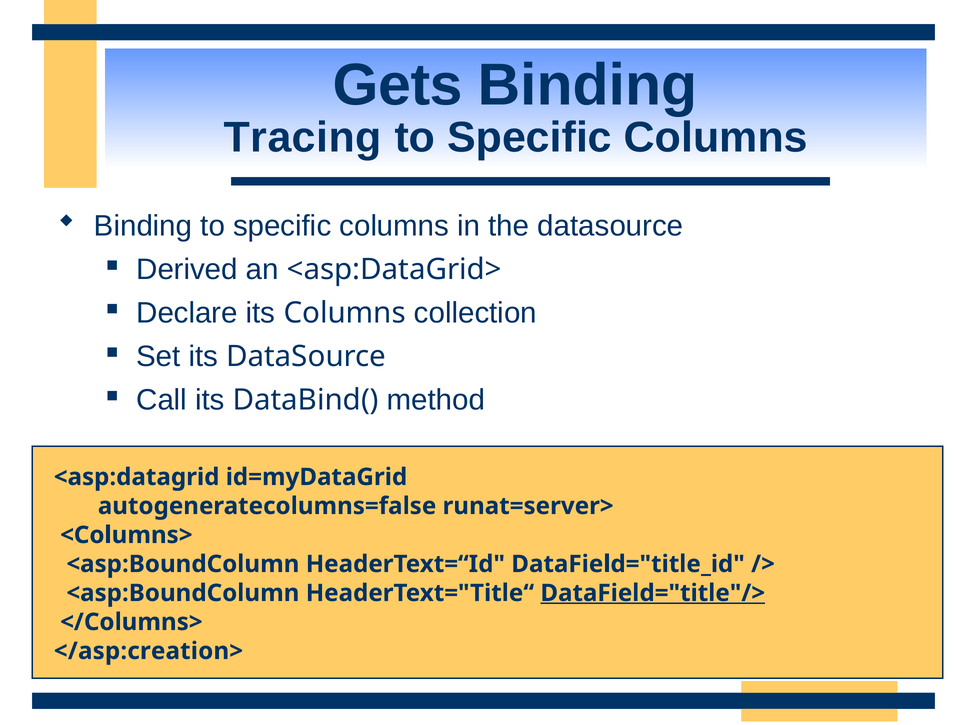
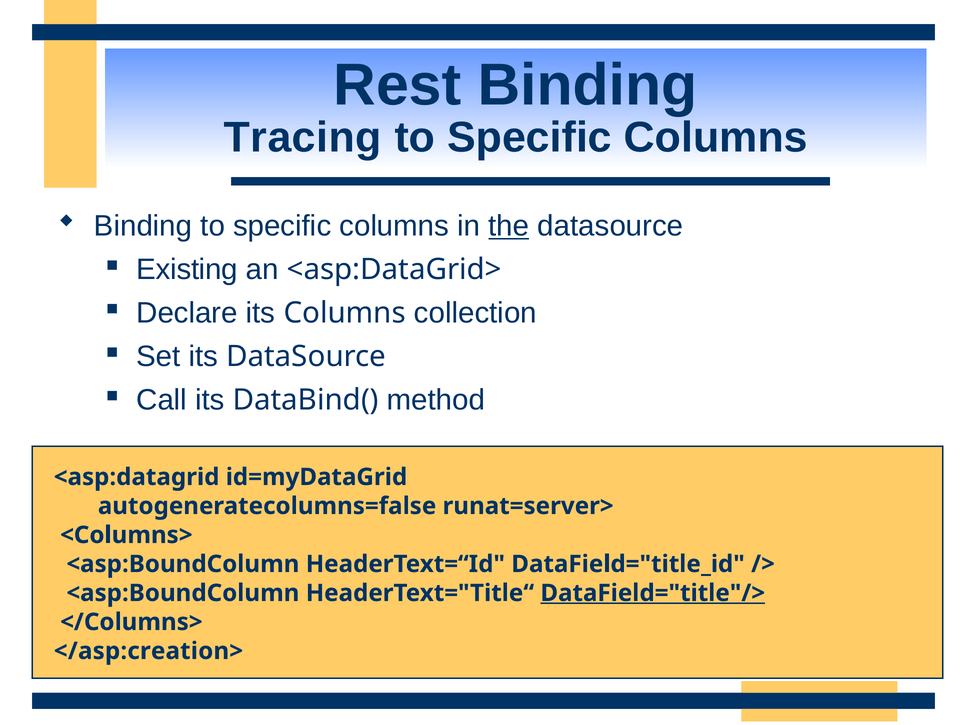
Gets: Gets -> Rest (397, 85)
the underline: none -> present (509, 226)
Derived: Derived -> Existing (187, 270)
